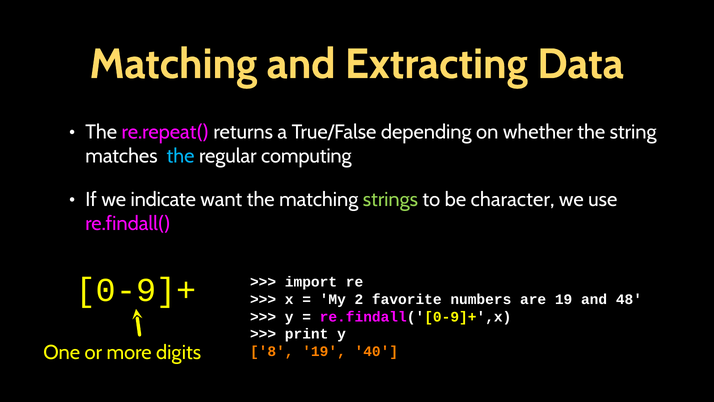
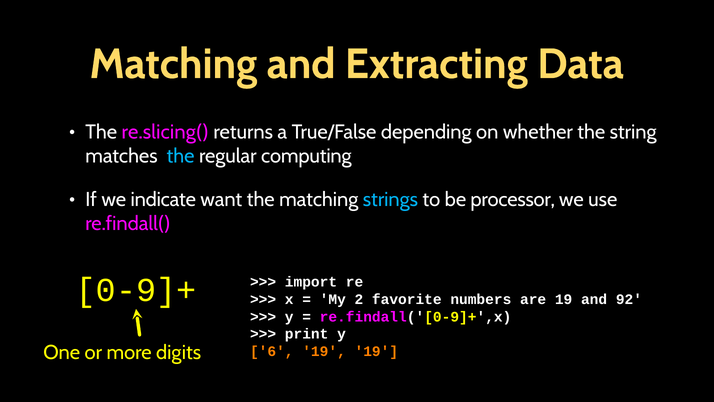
re.repeat(: re.repeat( -> re.slicing( (165, 132)
strings colour: light green -> light blue (390, 199)
character: character -> processor (513, 199)
48: 48 -> 92 (629, 299)
8: 8 -> 6 (272, 351)
19 40: 40 -> 19 (376, 351)
